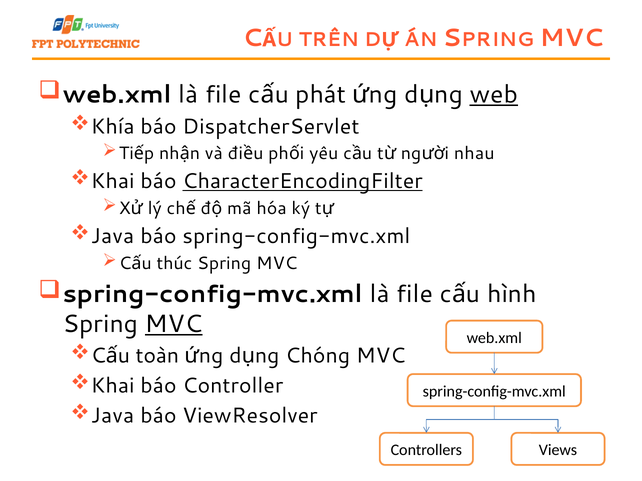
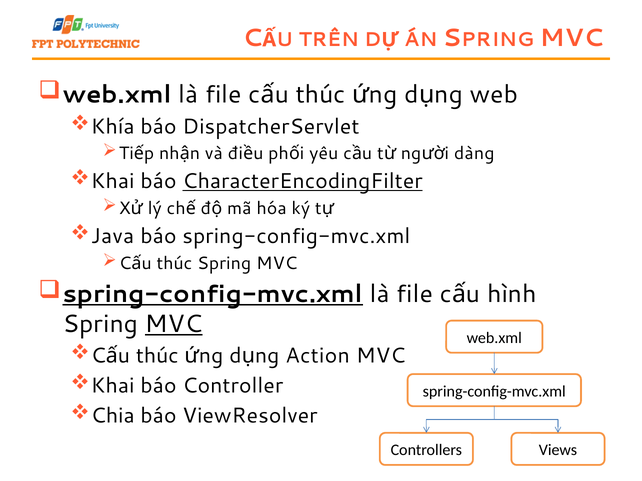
phát: phát -> thúc (321, 95)
web underline: present -> none (494, 95)
nhau: nhau -> dàng (474, 153)
spring-config-mvc.xml underline: none -> present (213, 295)
toàn: toàn -> thúc (157, 356)
Chóng: Chóng -> Action (318, 356)
Java: Java -> Chia (113, 416)
